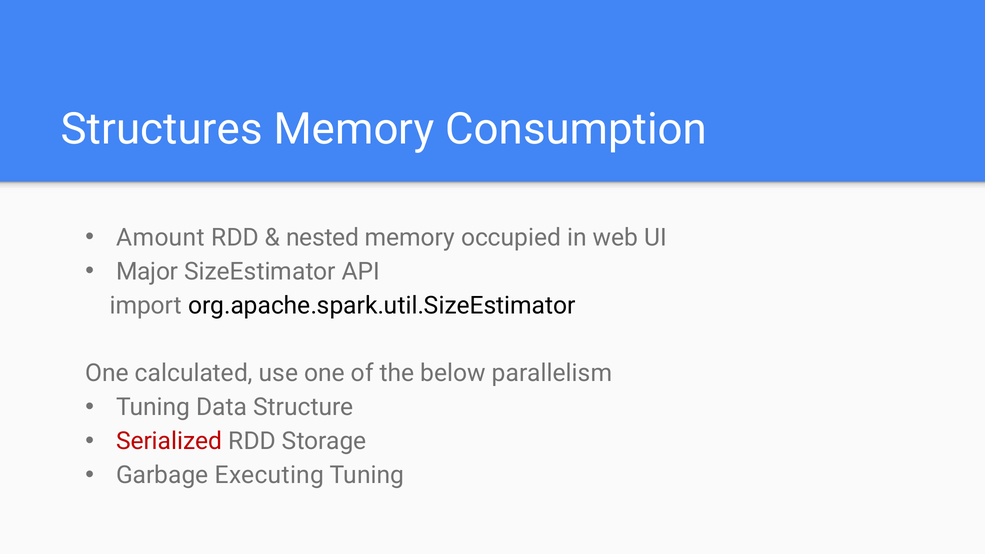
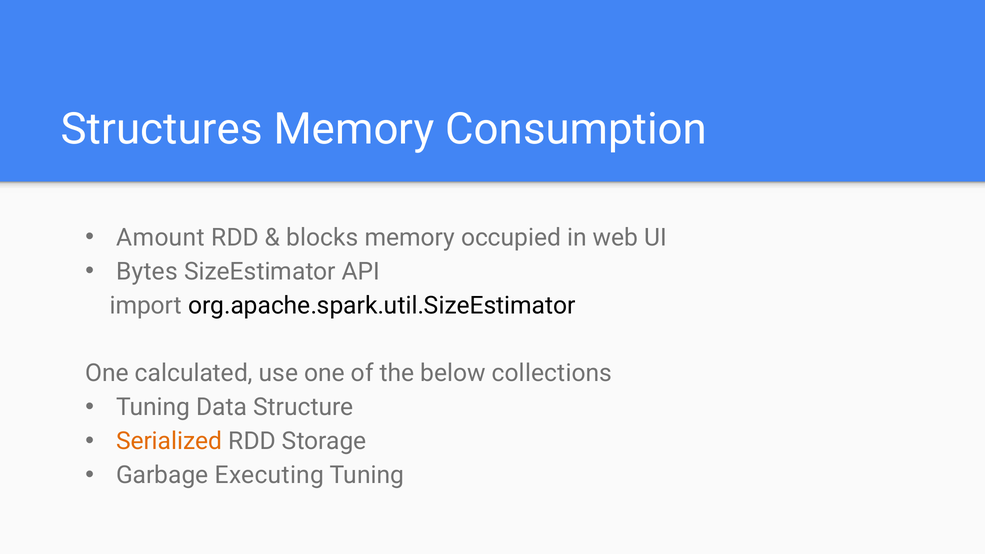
nested: nested -> blocks (322, 238)
Major: Major -> Bytes (147, 271)
parallelism: parallelism -> collections (552, 373)
Serialized colour: red -> orange (169, 441)
